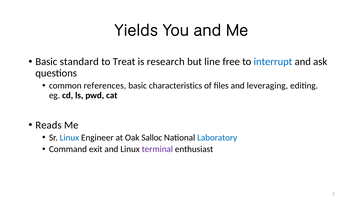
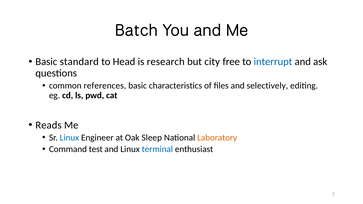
Yields: Yields -> Batch (136, 31)
Treat: Treat -> Head (124, 62)
line: line -> city (212, 62)
leveraging: leveraging -> selectively (267, 86)
Salloc: Salloc -> Sleep (152, 138)
Laboratory colour: blue -> orange (217, 138)
exit: exit -> test (96, 149)
terminal colour: purple -> blue (157, 149)
